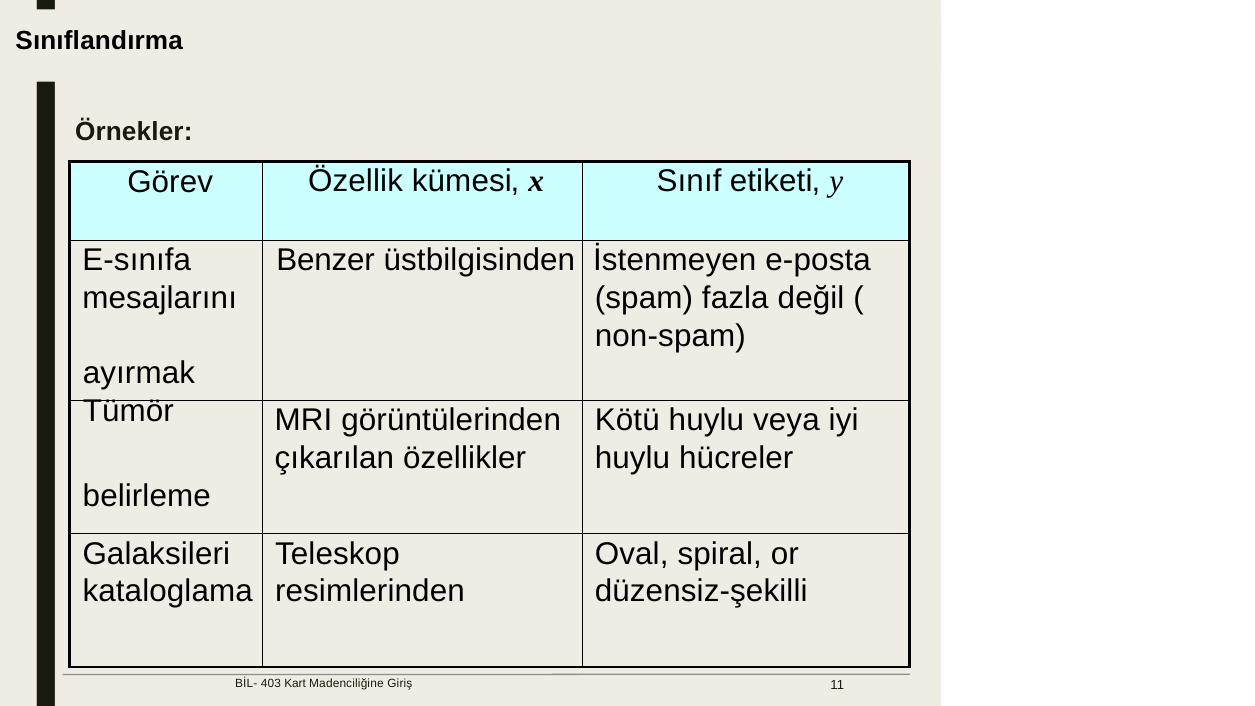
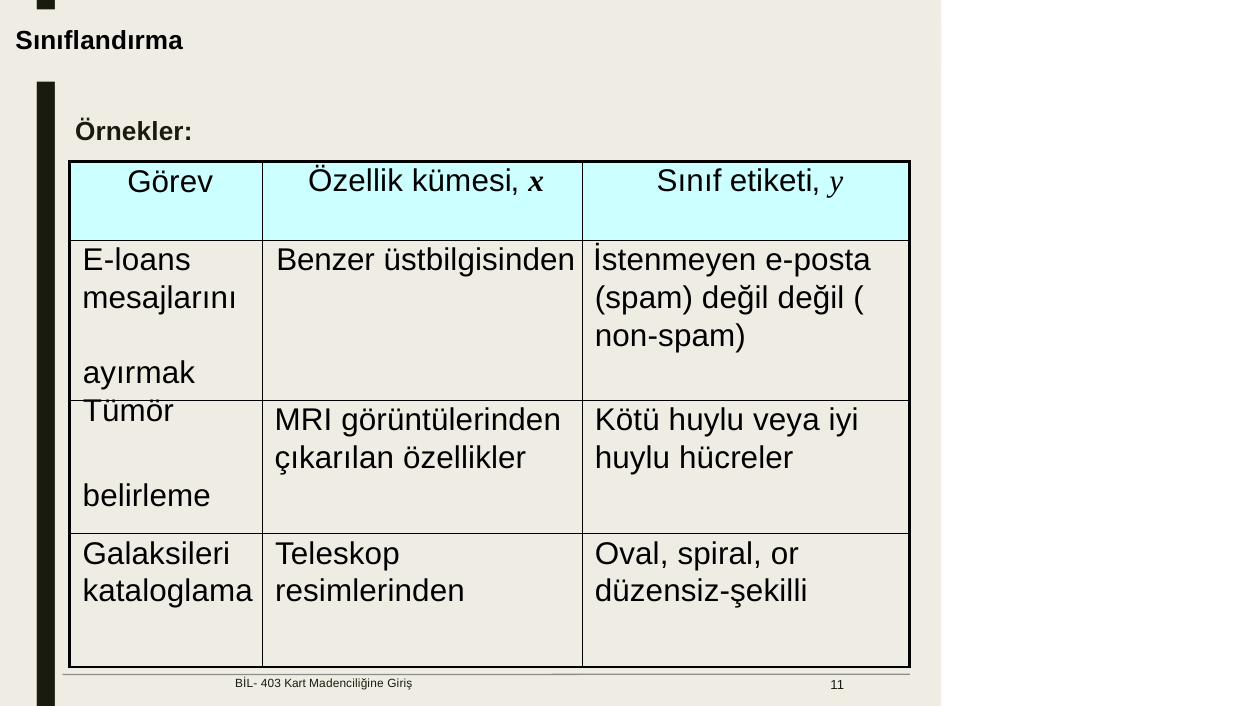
E-sınıfa: E-sınıfa -> E-loans (137, 260)
spam fazla: fazla -> değil (735, 298)
